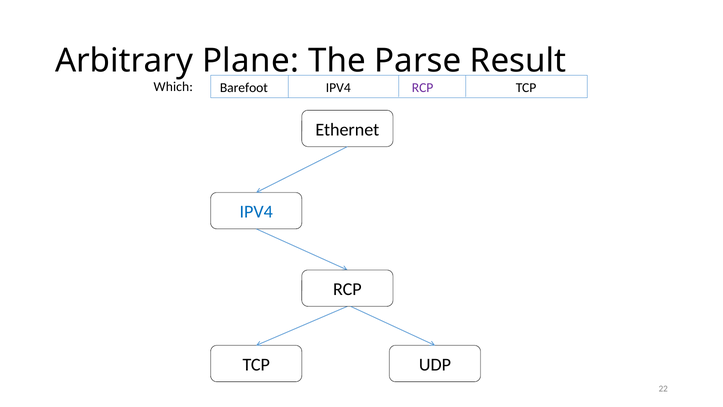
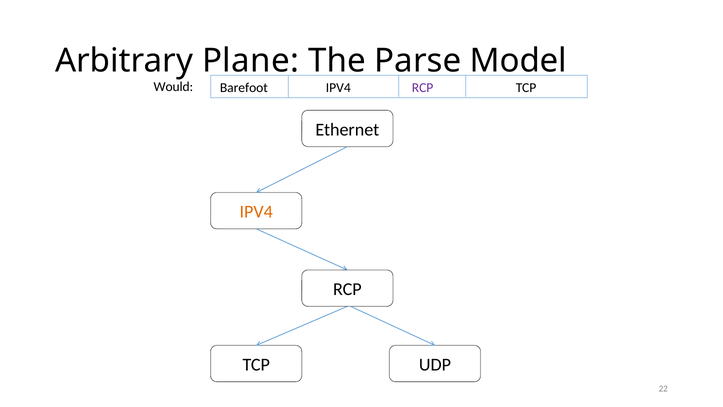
Result: Result -> Model (518, 61)
Which: Which -> Would (173, 87)
IPV4 colour: blue -> orange (256, 212)
